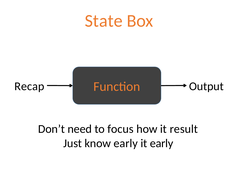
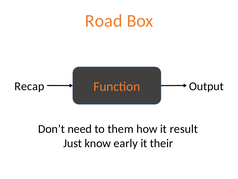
State: State -> Road (104, 21)
focus: focus -> them (121, 129)
it early: early -> their (162, 143)
